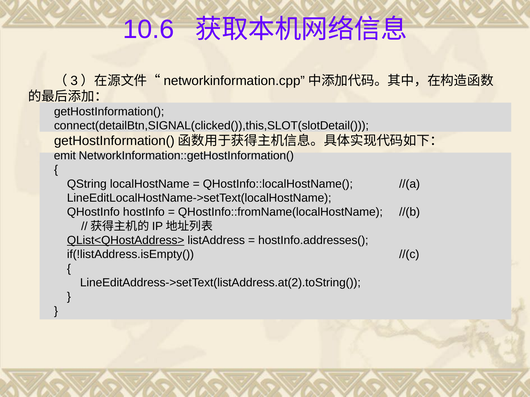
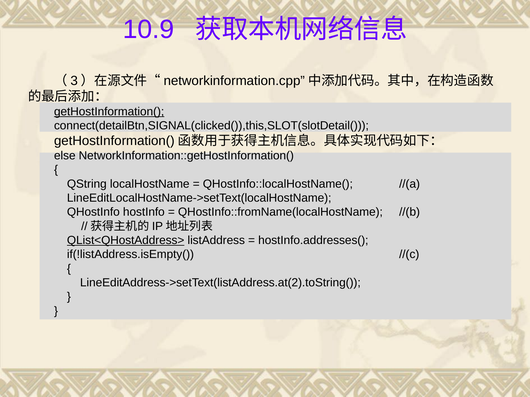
10.6: 10.6 -> 10.9 (148, 29)
getHostInformation( underline: none -> present (109, 112)
emit: emit -> else (65, 156)
